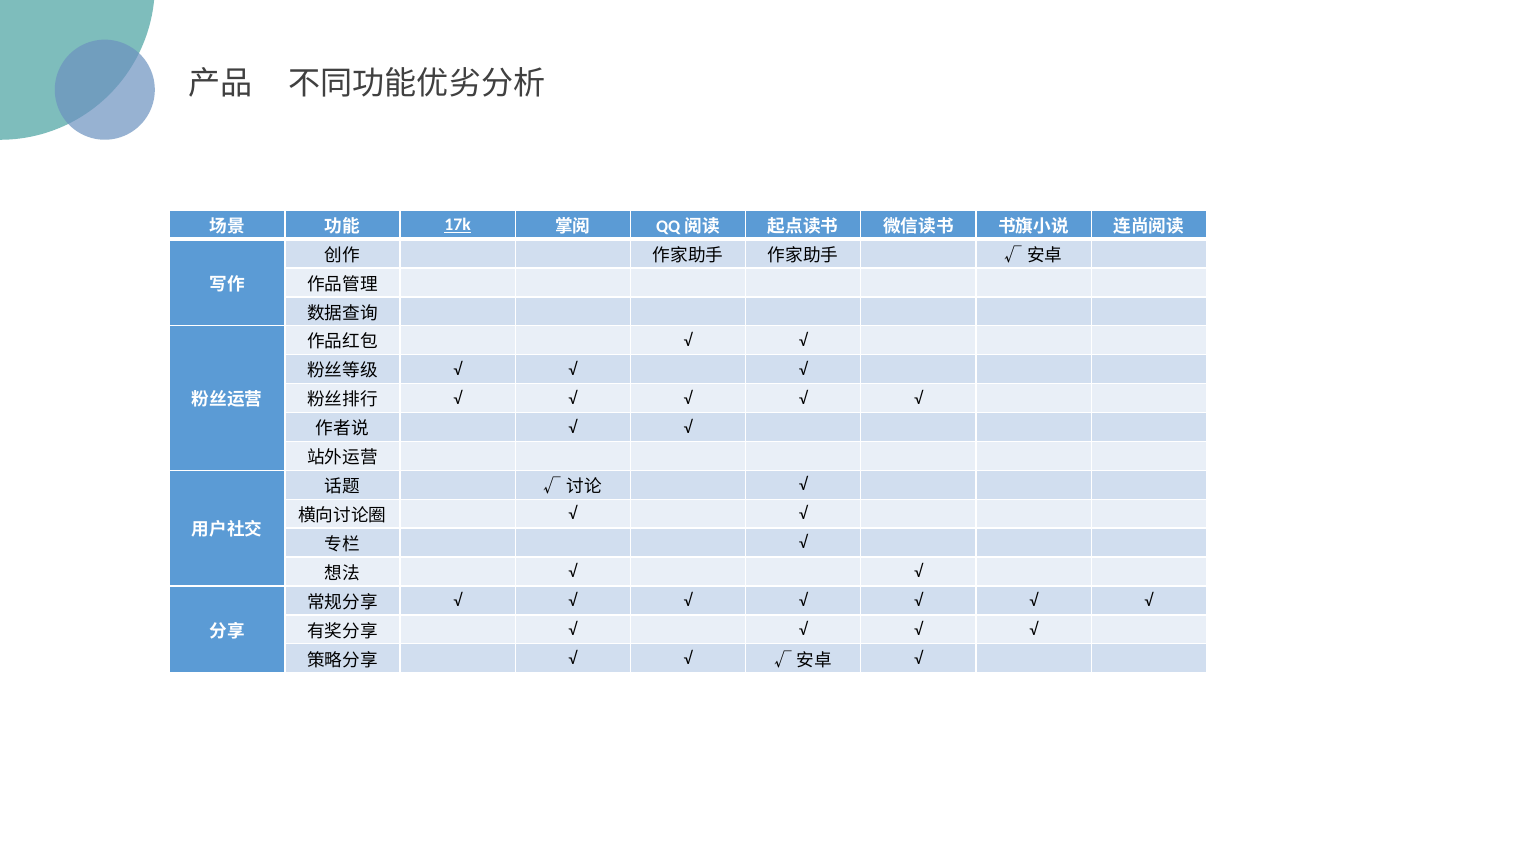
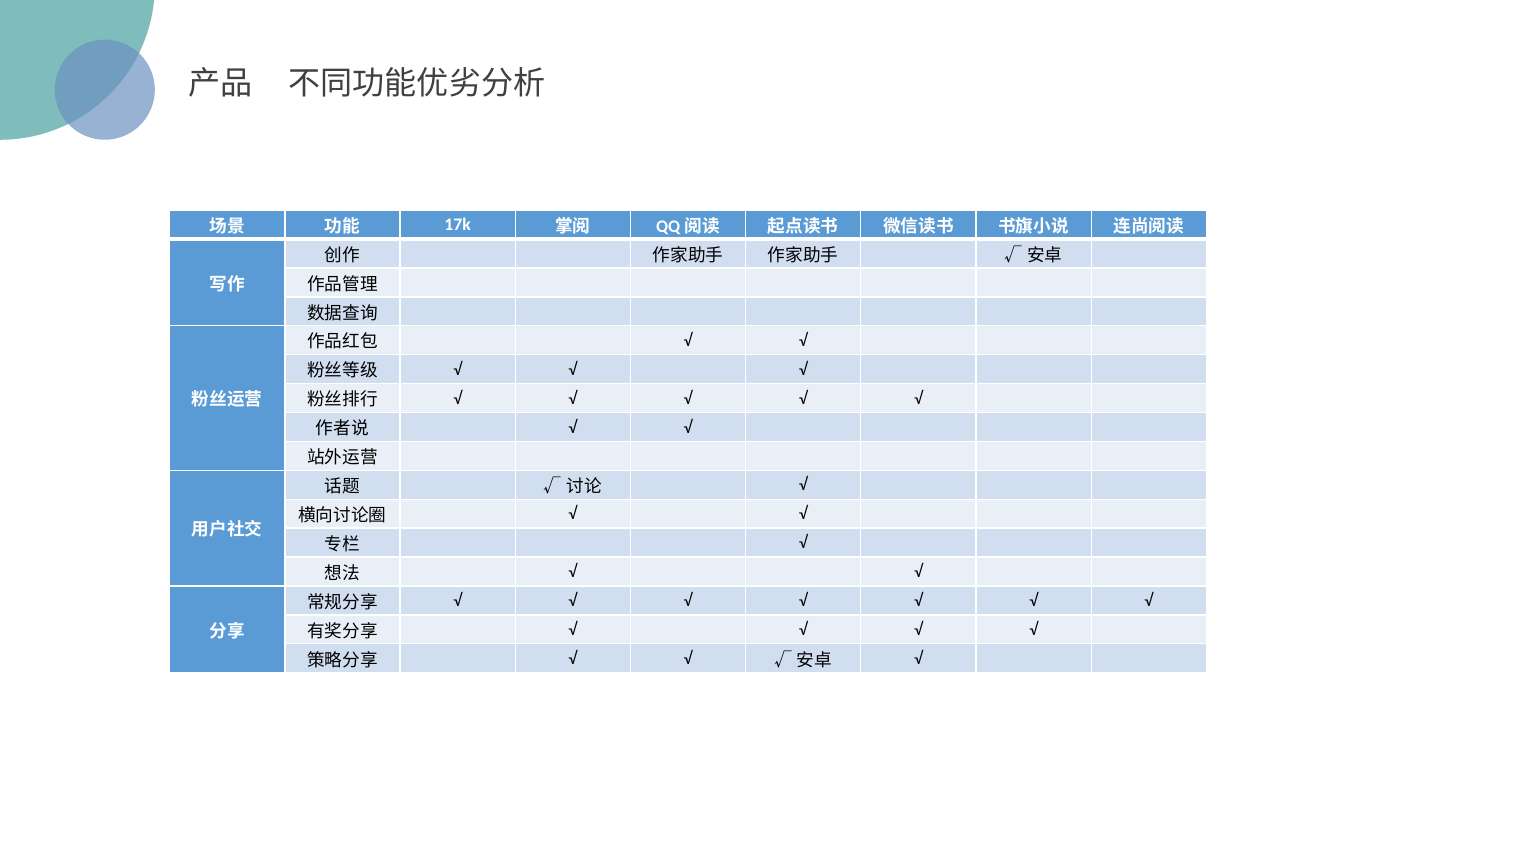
17k underline: present -> none (458, 225)
